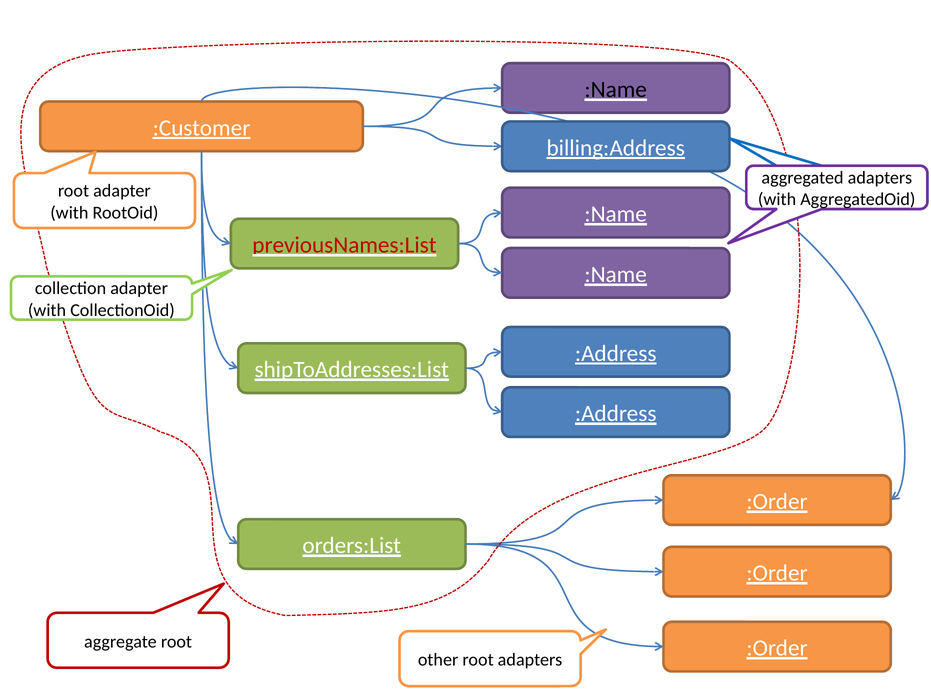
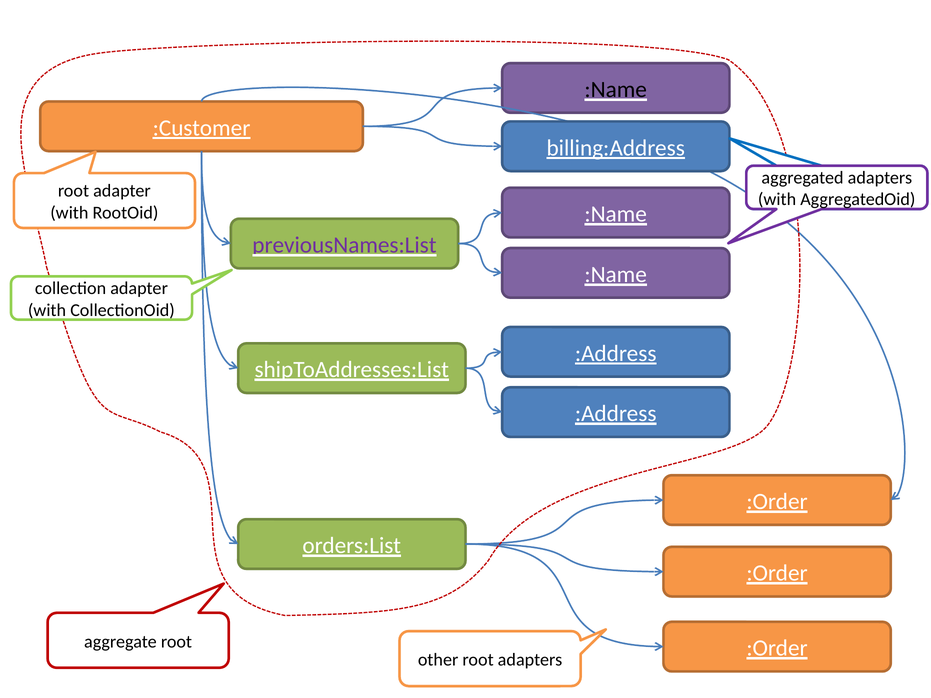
previousNames:List colour: red -> purple (344, 245)
